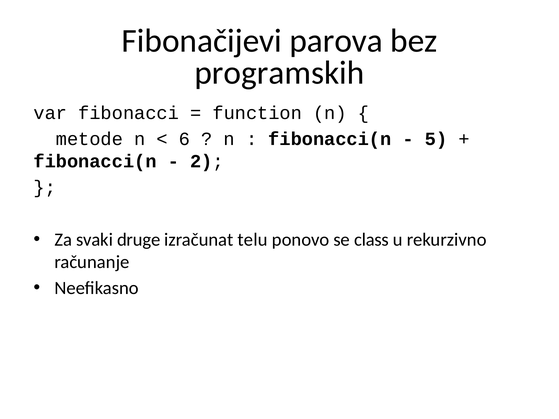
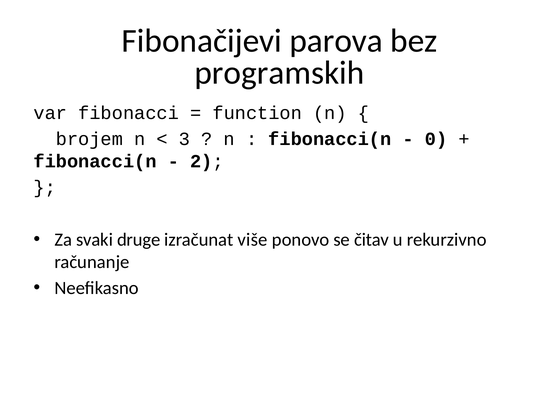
metode: metode -> brojem (89, 139)
6: 6 -> 3 (185, 139)
5: 5 -> 0 (436, 139)
telu: telu -> više (253, 240)
class: class -> čitav (371, 240)
